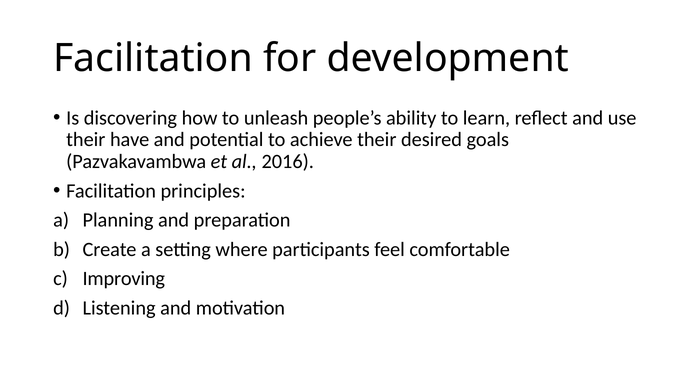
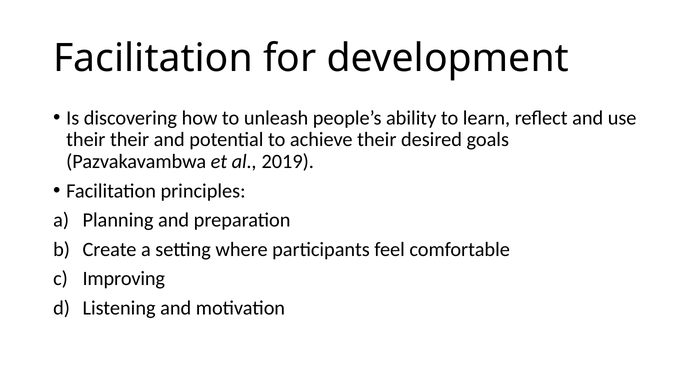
their have: have -> their (130, 140)
2016: 2016 -> 2019 (288, 162)
